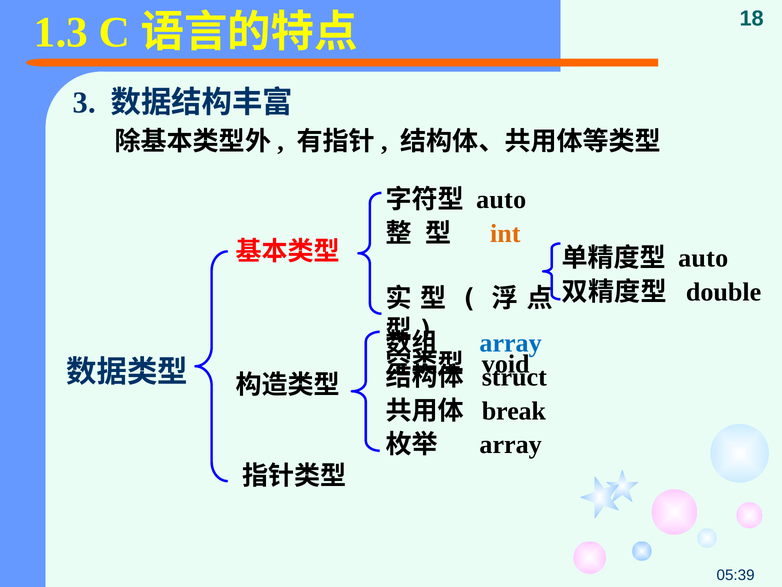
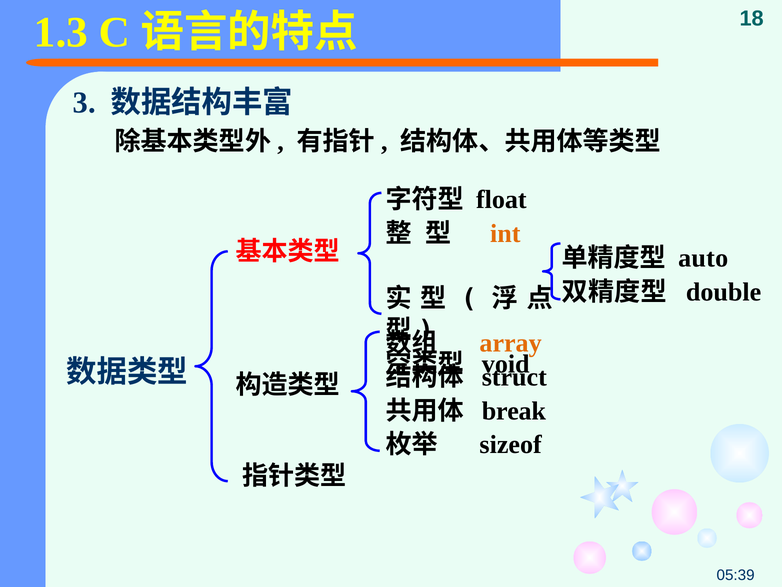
auto: auto -> float (501, 199)
array colour: blue -> orange (511, 343)
array: array -> sizeof (511, 444)
